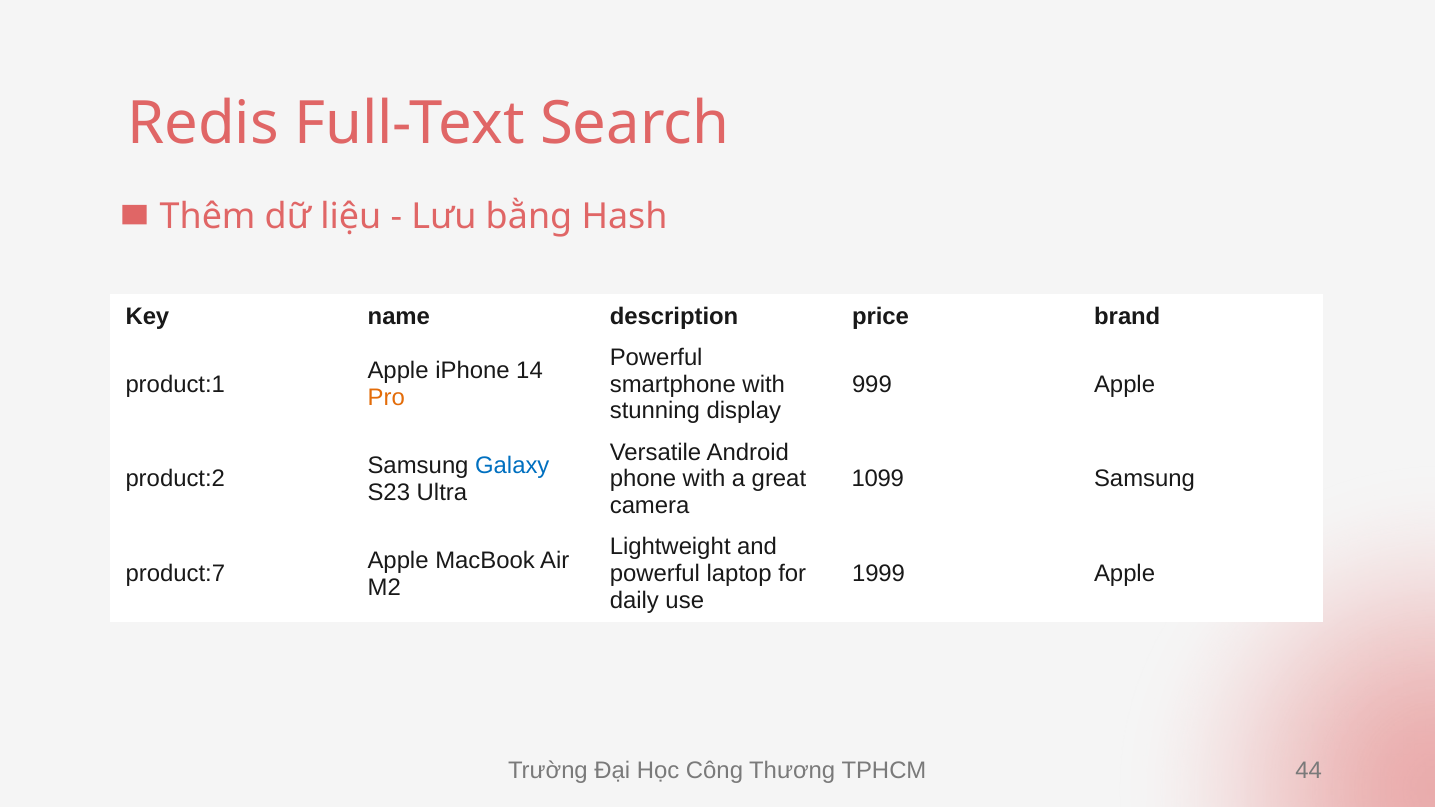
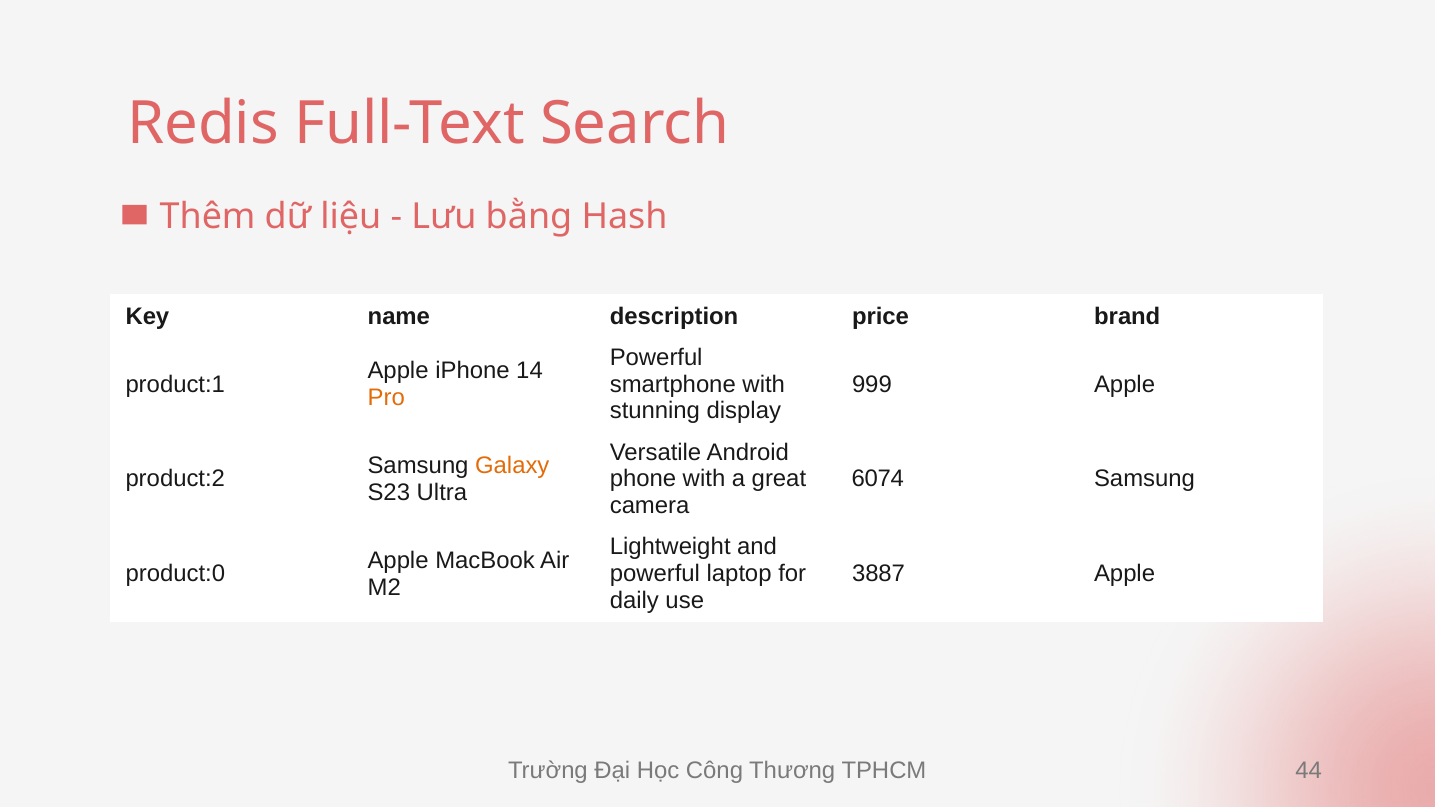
Galaxy colour: blue -> orange (512, 466)
1099: 1099 -> 6074 (878, 479)
product:7: product:7 -> product:0 (175, 574)
1999: 1999 -> 3887 (879, 574)
